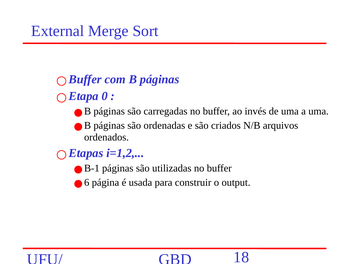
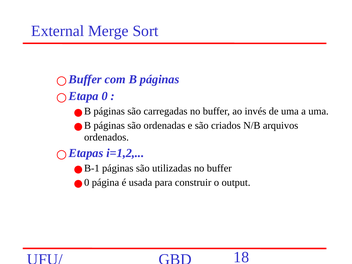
6: 6 -> 0 (87, 182)
